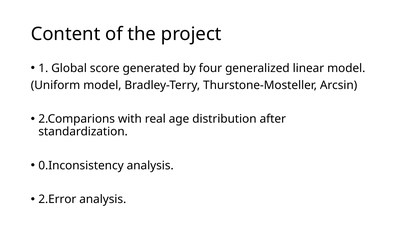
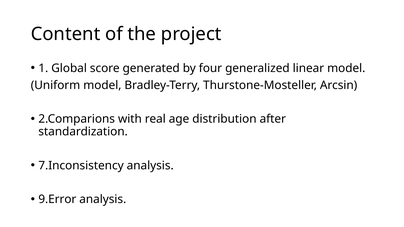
0.Inconsistency: 0.Inconsistency -> 7.Inconsistency (81, 166)
2.Error: 2.Error -> 9.Error (57, 200)
